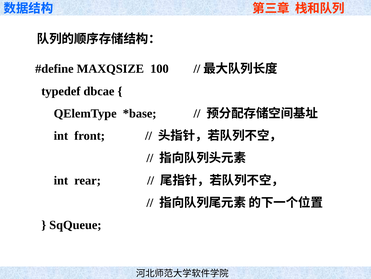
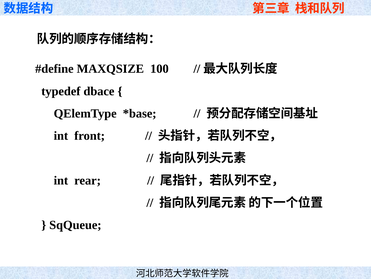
dbcae: dbcae -> dbace (99, 91)
